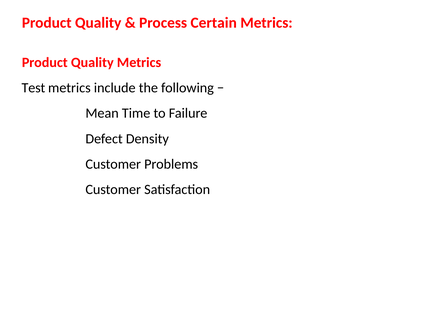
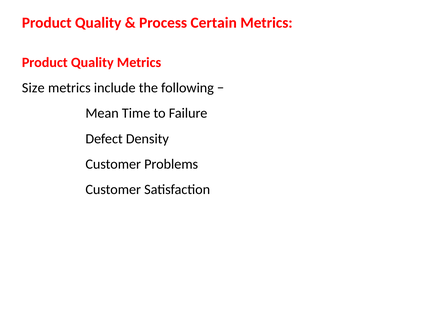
Test: Test -> Size (33, 88)
